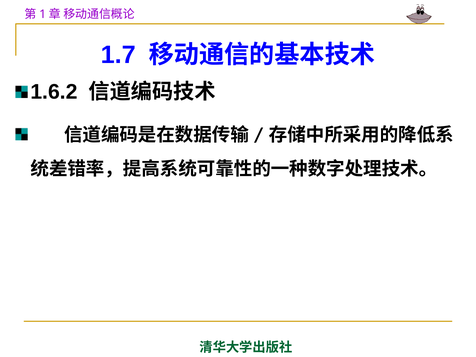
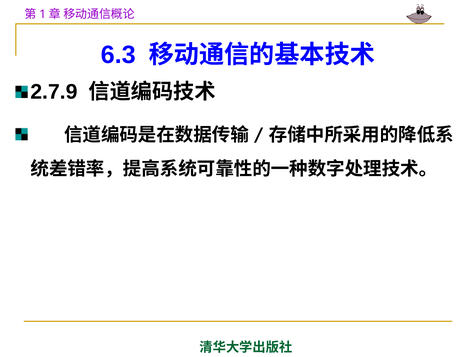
1.7: 1.7 -> 6.3 (118, 55)
1.6.2: 1.6.2 -> 2.7.9 (54, 92)
